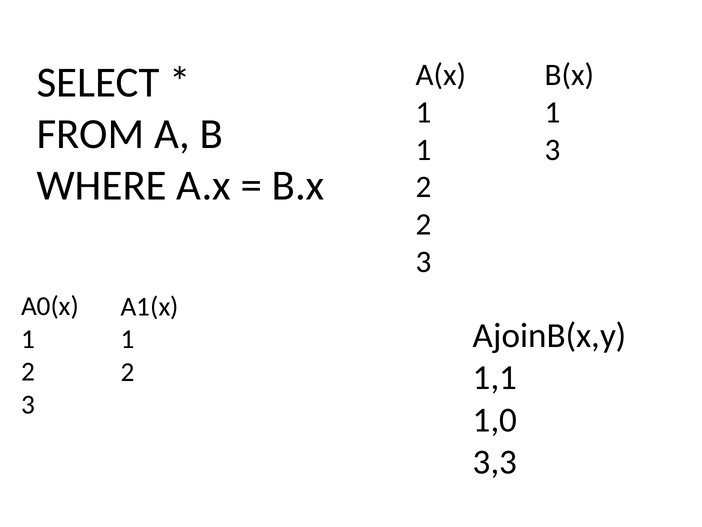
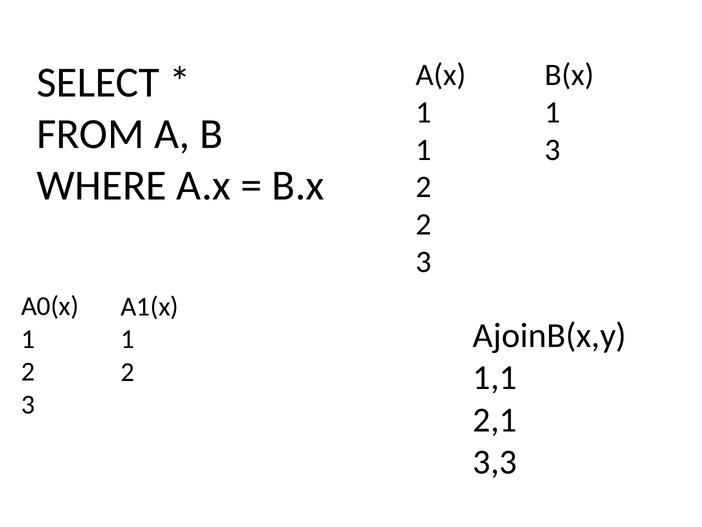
1,0: 1,0 -> 2,1 (495, 420)
